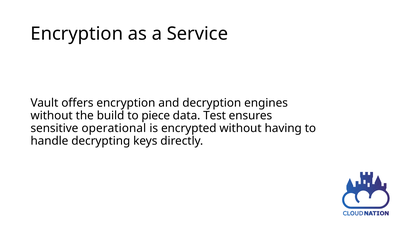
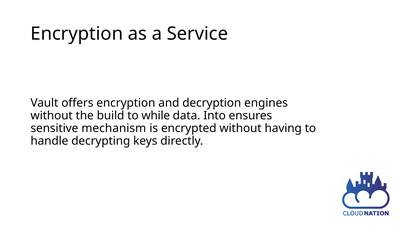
piece: piece -> while (156, 115)
Test: Test -> Into (215, 115)
operational: operational -> mechanism (114, 128)
